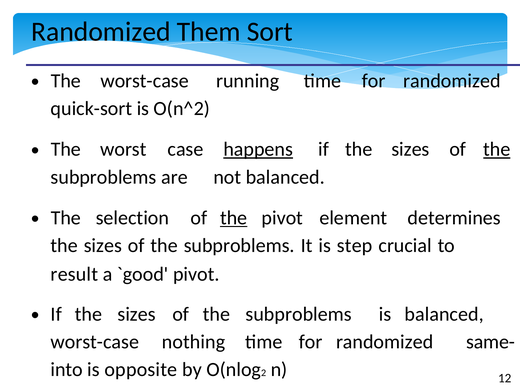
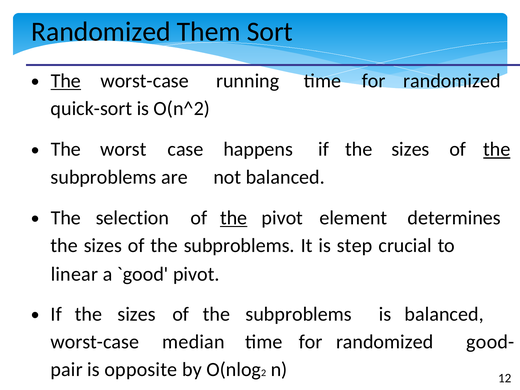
The underline: none -> present (66, 81)
happens underline: present -> none (258, 149)
result: result -> linear (74, 274)
nothing: nothing -> median (193, 342)
same-: same- -> good- (490, 342)
into: into -> pair (67, 370)
